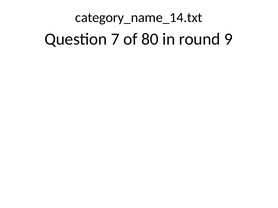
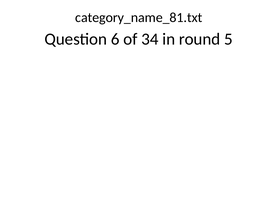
category_name_14.txt: category_name_14.txt -> category_name_81.txt (139, 18)
7: 7 -> 6 (115, 39)
80: 80 -> 34 (150, 39)
9: 9 -> 5 (228, 39)
